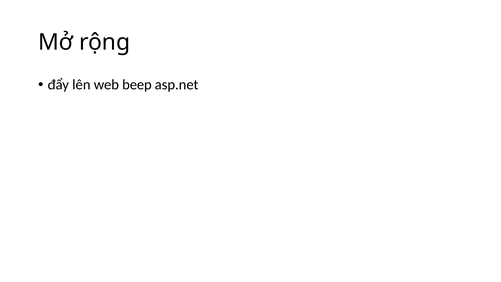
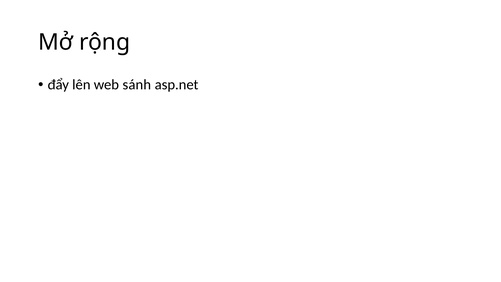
beep: beep -> sánh (137, 85)
